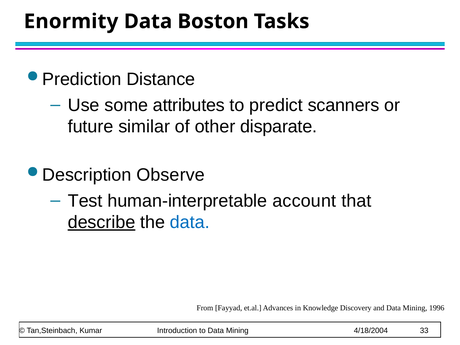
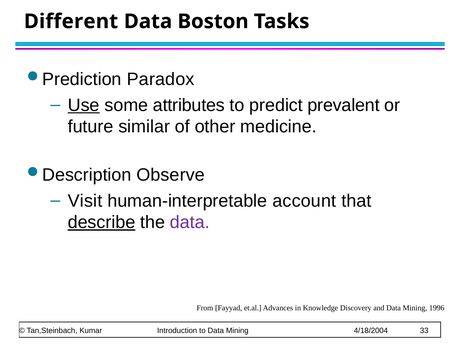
Enormity: Enormity -> Different (71, 21)
Distance: Distance -> Paradox (161, 79)
Use underline: none -> present (84, 105)
scanners: scanners -> prevalent (344, 105)
disparate: disparate -> medicine (279, 127)
Test: Test -> Visit (85, 201)
data colour: blue -> purple (190, 222)
